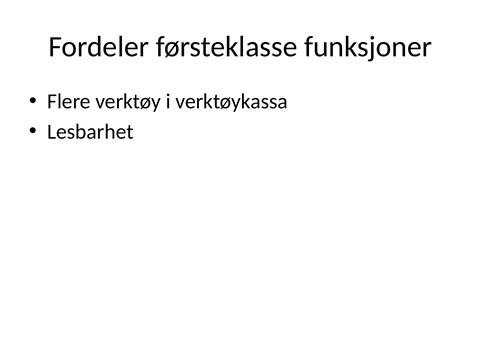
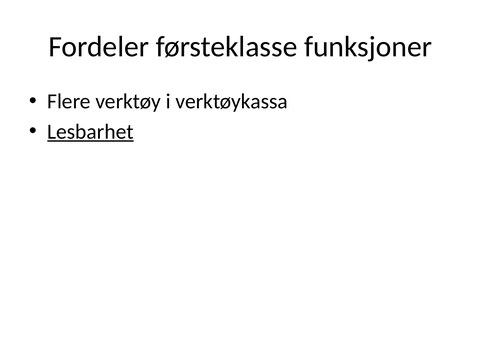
Lesbarhet underline: none -> present (90, 132)
